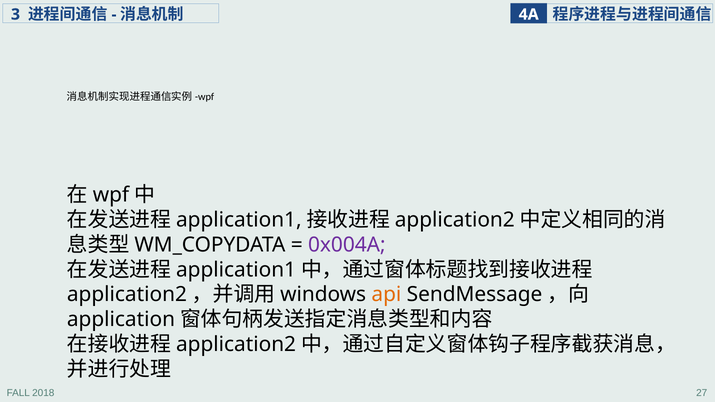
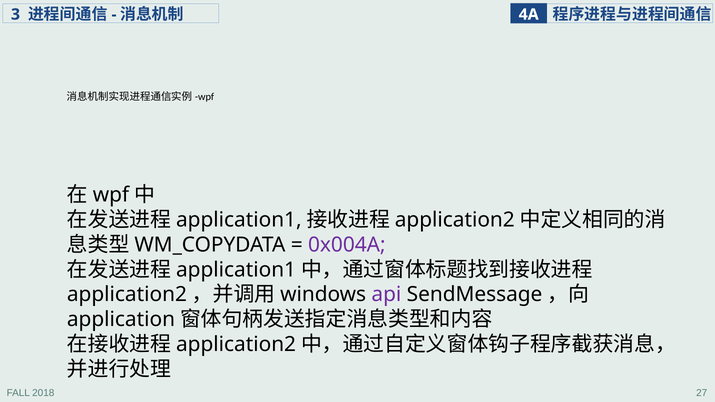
api colour: orange -> purple (386, 295)
